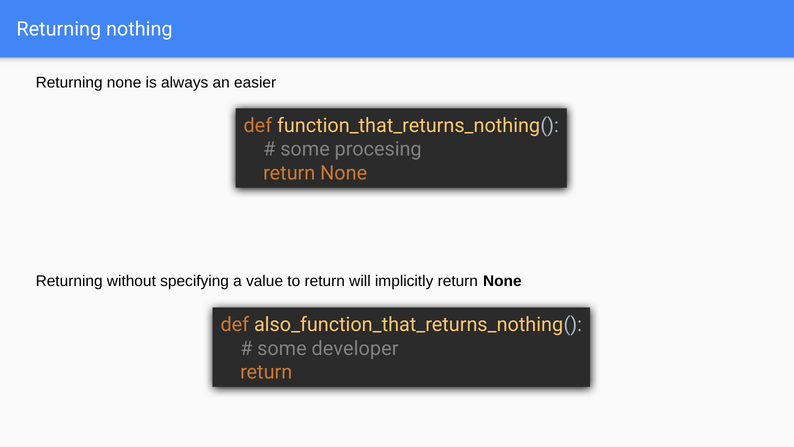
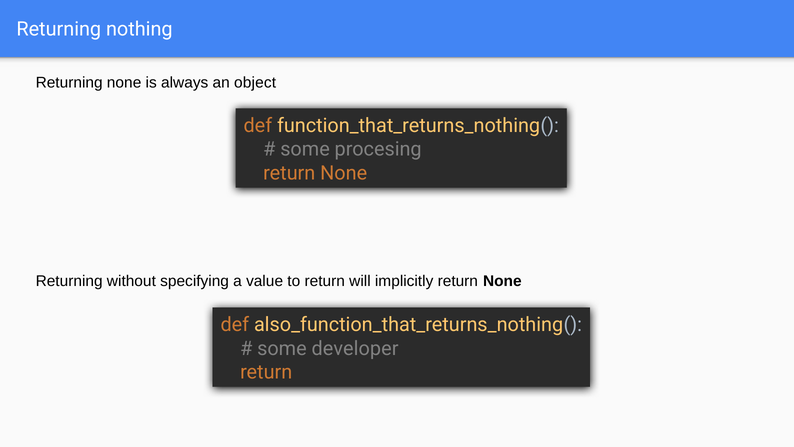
easier: easier -> object (255, 83)
